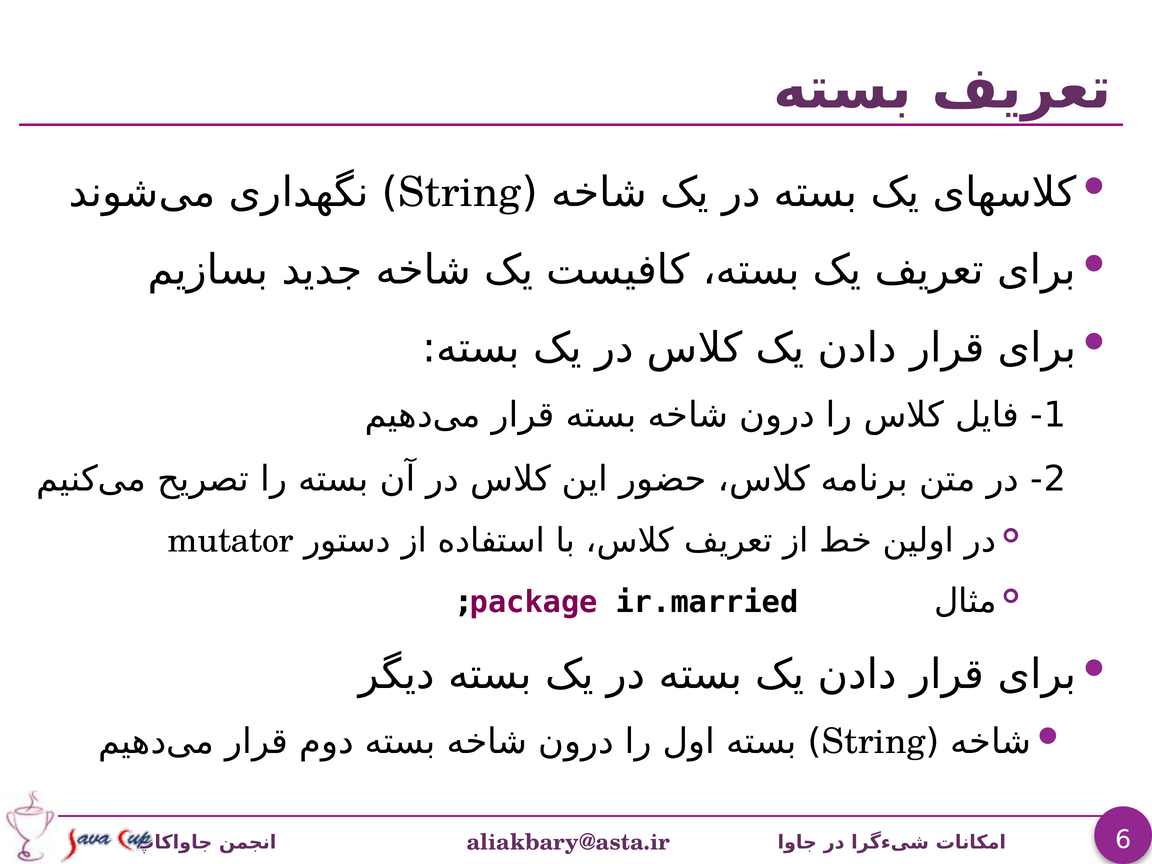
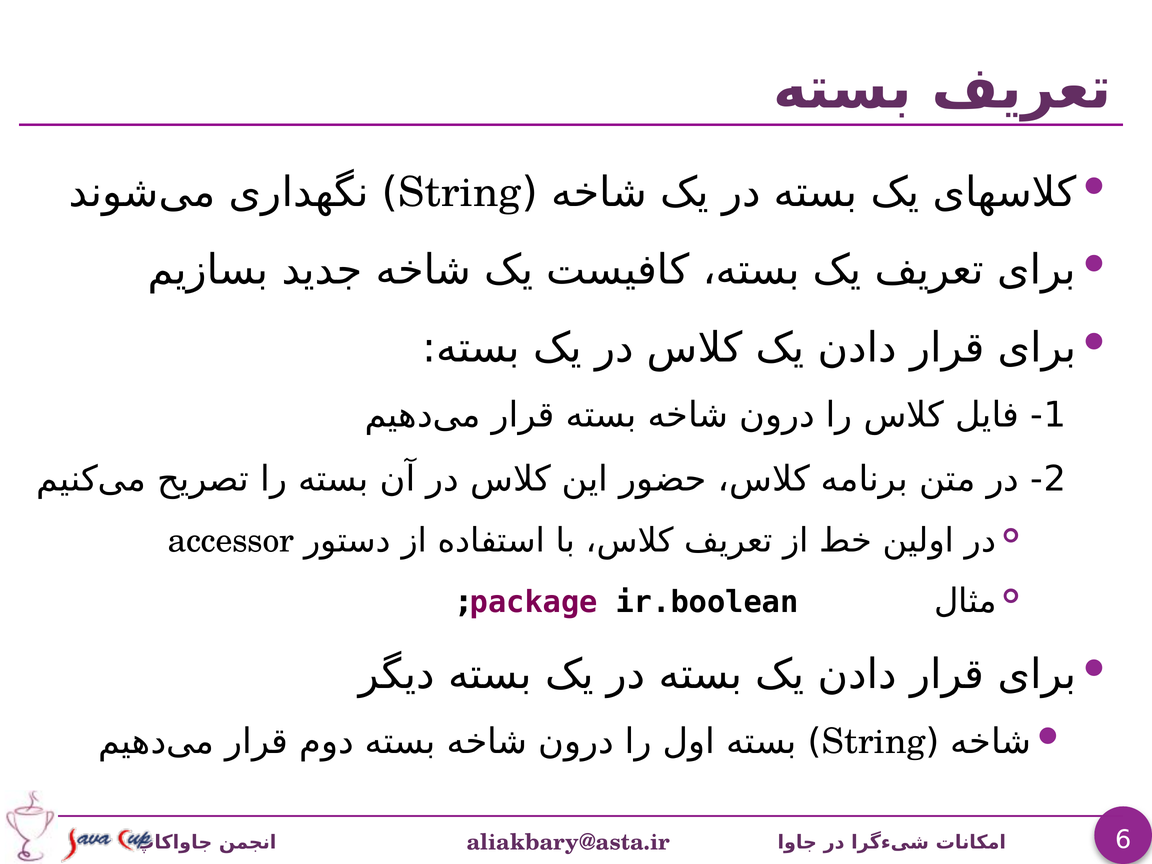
mutator: mutator -> accessor (231, 540)
ir.married: ir.married -> ir.boolean (707, 602)
